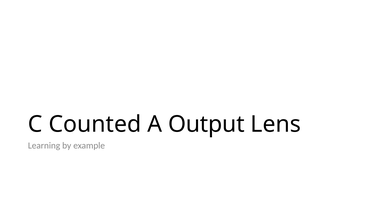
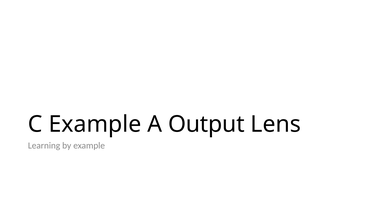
C Counted: Counted -> Example (95, 124)
